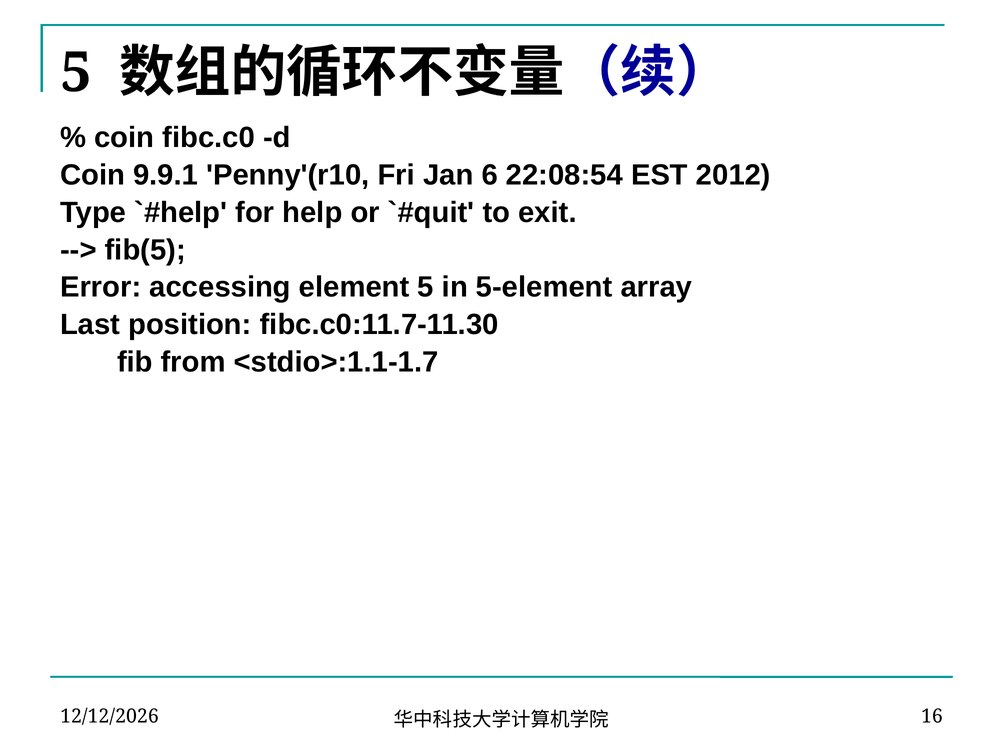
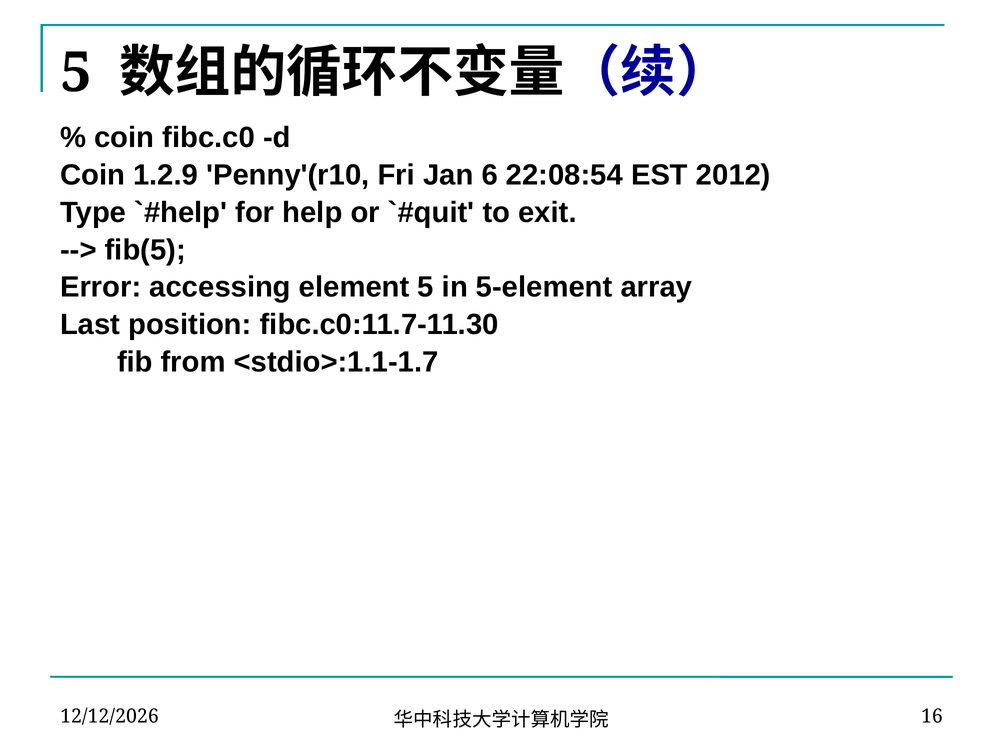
9.9.1: 9.9.1 -> 1.2.9 (166, 175)
